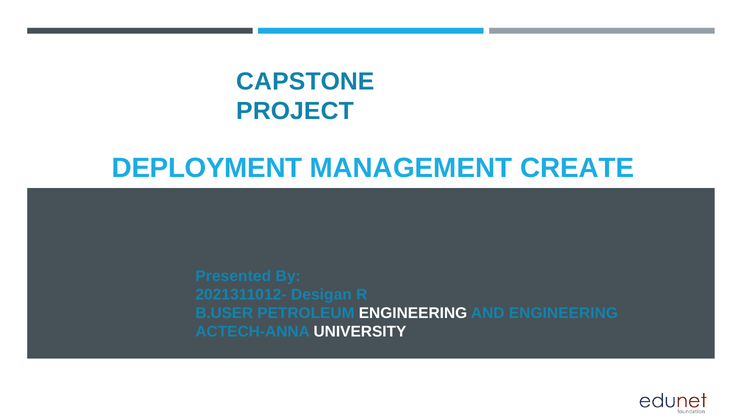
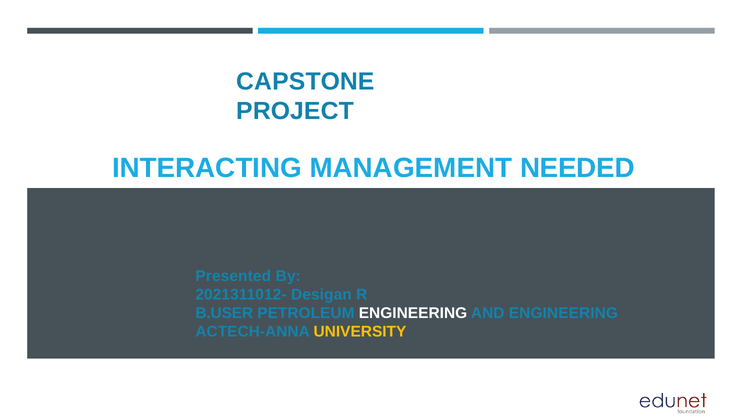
DEPLOYMENT: DEPLOYMENT -> INTERACTING (207, 168)
CREATE: CREATE -> NEEDED (577, 168)
UNIVERSITY colour: white -> yellow (360, 331)
